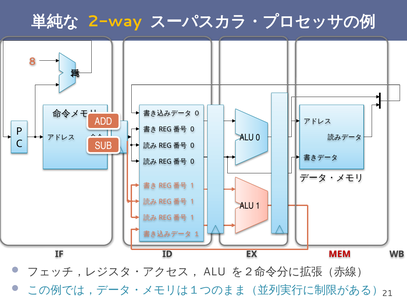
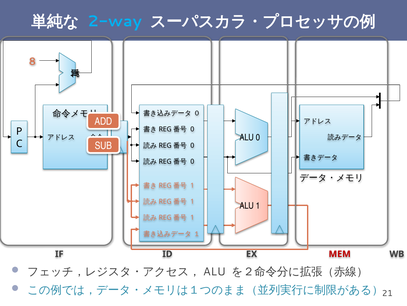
2-way colour: yellow -> light blue (115, 21)
